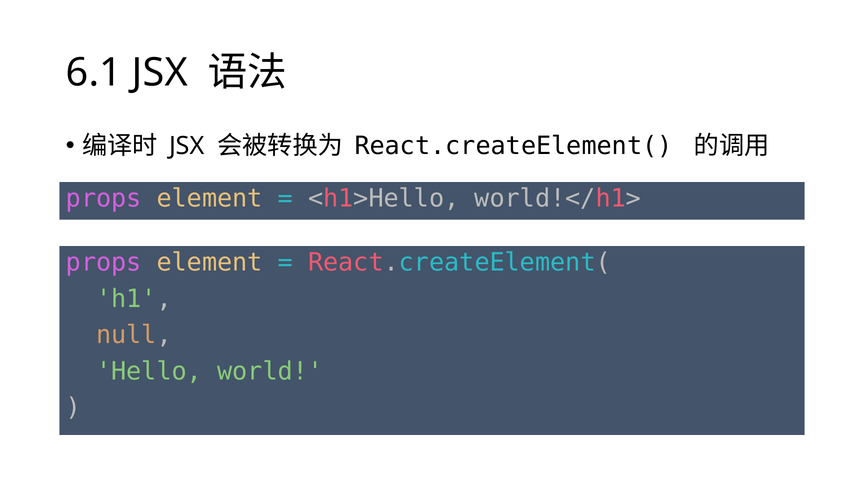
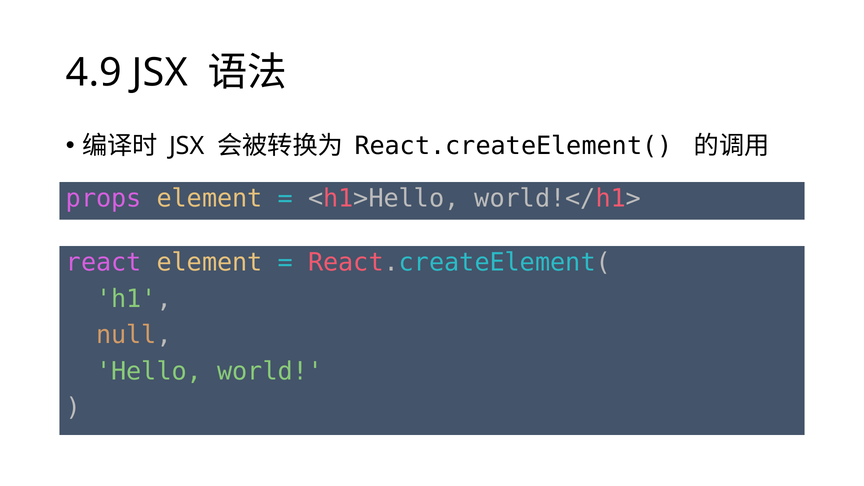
6.1: 6.1 -> 4.9 (94, 73)
props: props -> react (104, 263)
